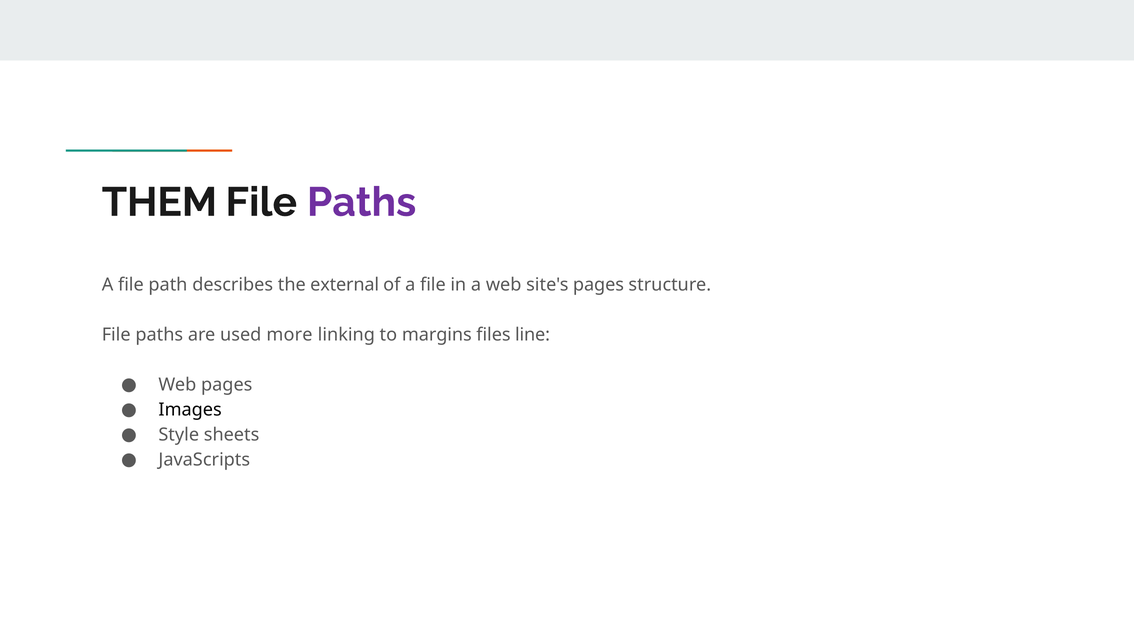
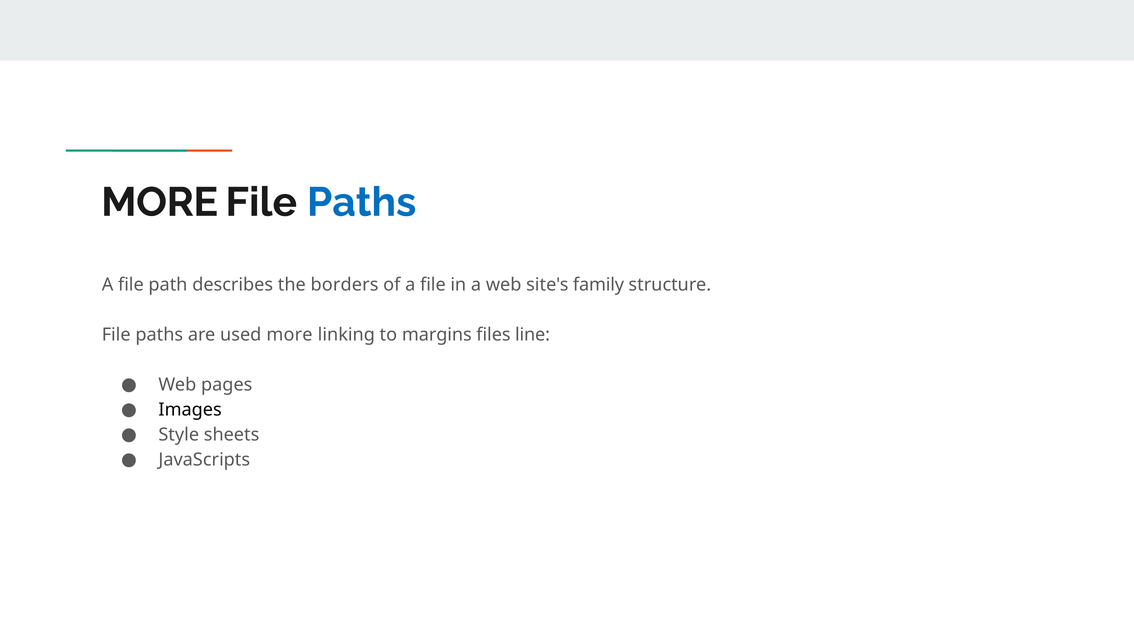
THEM: THEM -> MORE (160, 202)
Paths colour: purple -> blue (362, 202)
external: external -> borders (344, 285)
site's pages: pages -> family (599, 285)
